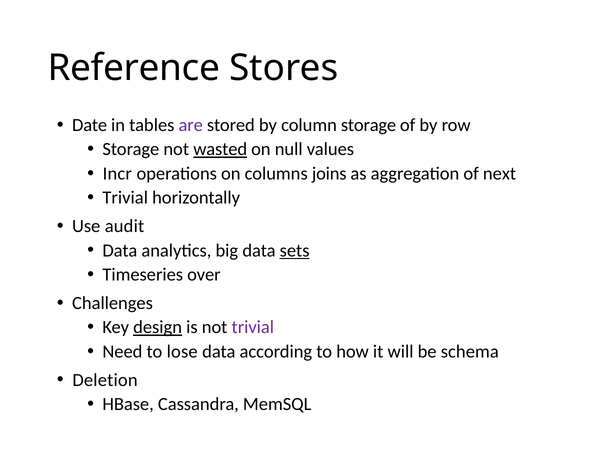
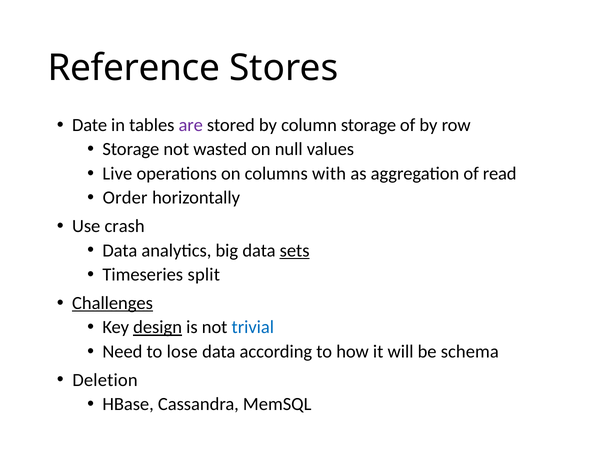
wasted underline: present -> none (220, 149)
Incr: Incr -> Live (117, 173)
joins: joins -> with (329, 173)
next: next -> read (500, 173)
Trivial: Trivial -> Order (125, 198)
audit: audit -> crash (125, 226)
over: over -> split (204, 274)
Challenges underline: none -> present (113, 303)
trivial colour: purple -> blue (253, 327)
